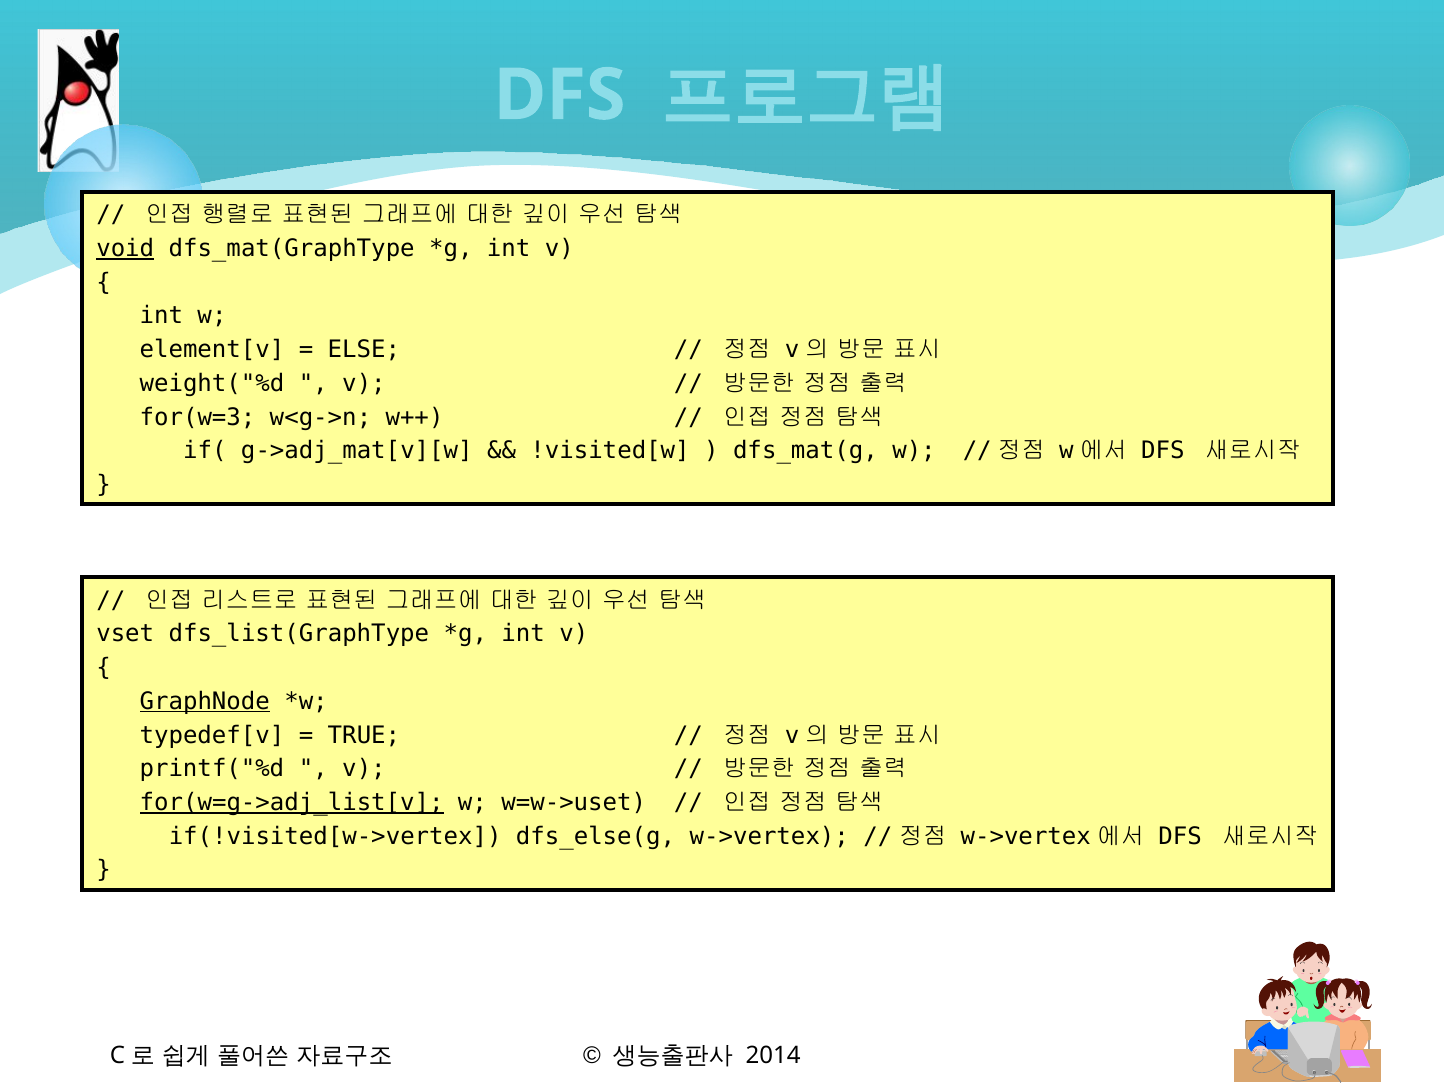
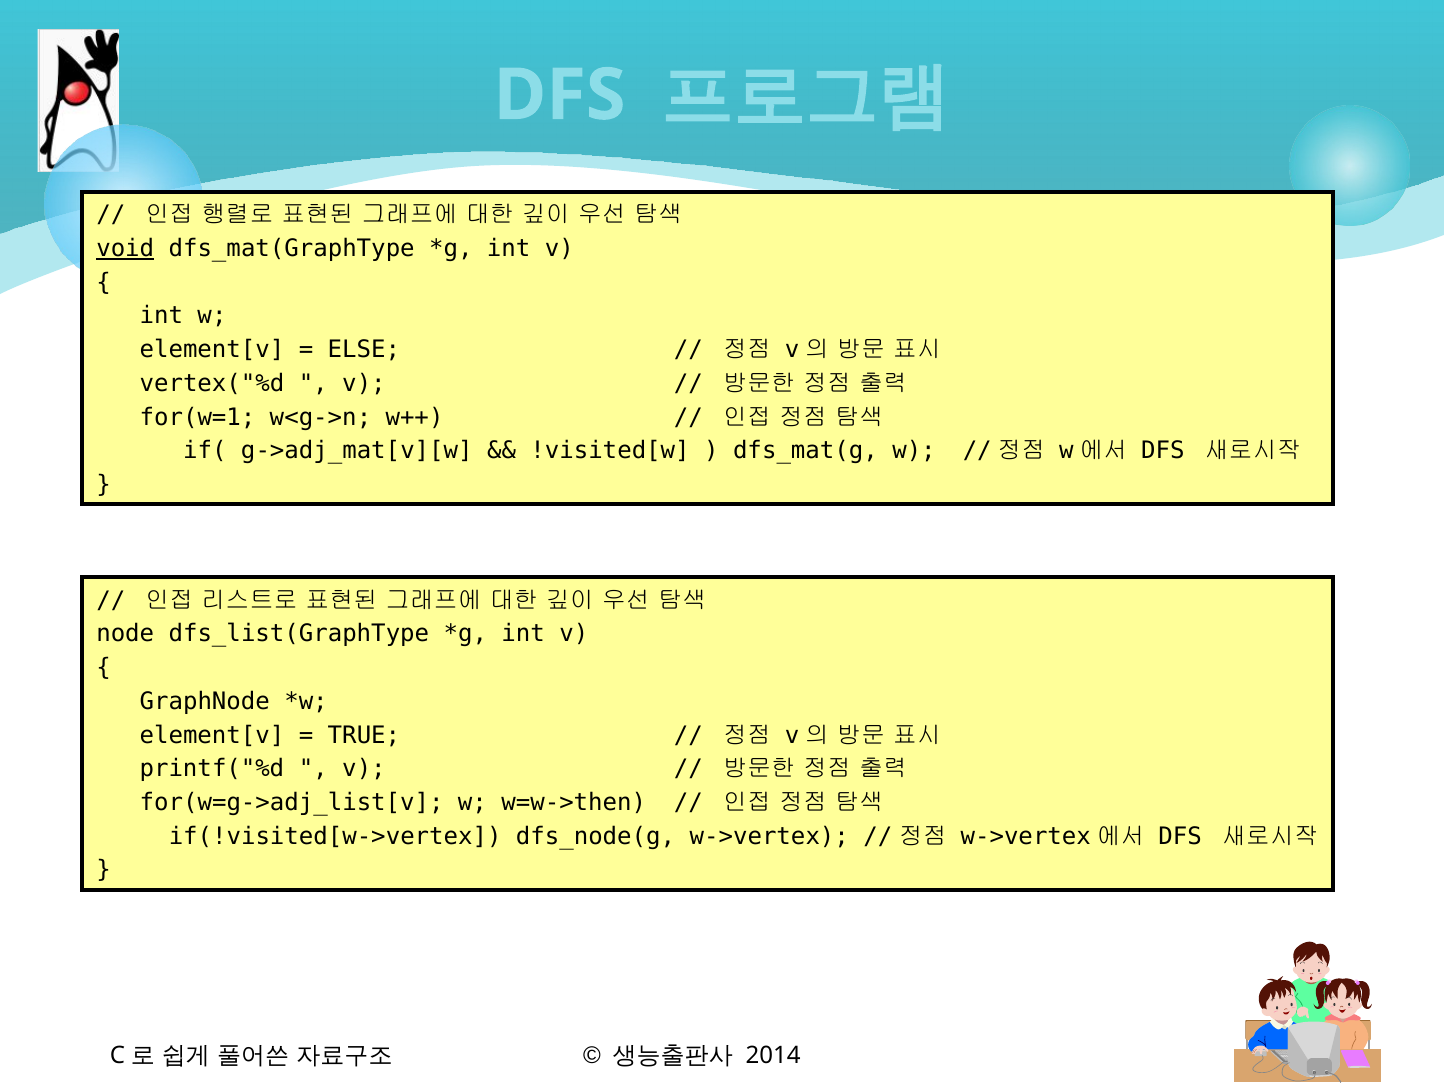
weight("%d: weight("%d -> vertex("%d (212, 383)
for(w=3: for(w=3 -> for(w=1 (198, 417)
vset: vset -> node (125, 634)
GraphNode underline: present -> none (205, 701)
typedef[v: typedef[v -> element[v (212, 735)
for(w=g->adj_list[v underline: present -> none (292, 803)
w=w->uset: w=w->uset -> w=w->then (574, 803)
dfs_else(g: dfs_else(g -> dfs_node(g (596, 836)
